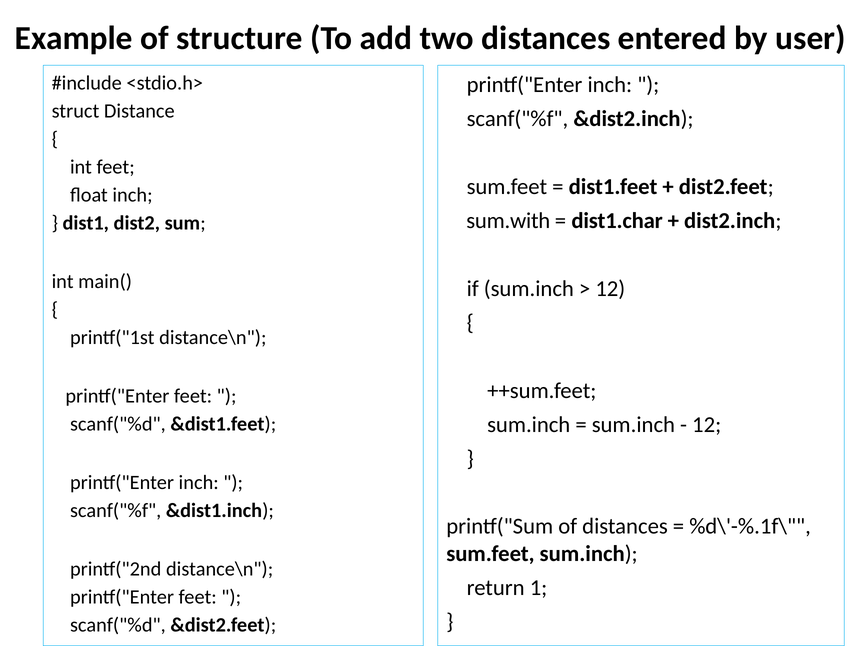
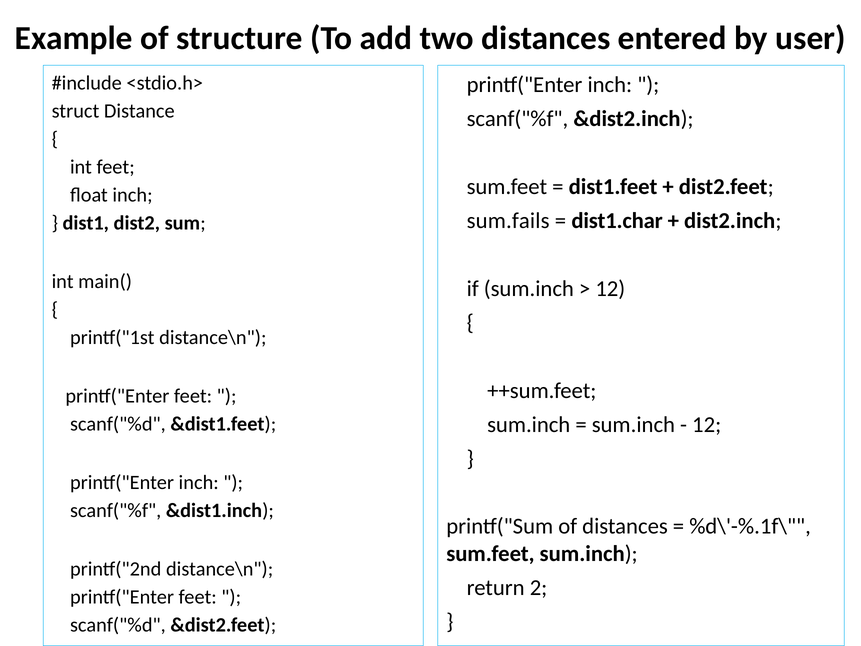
sum.with: sum.with -> sum.fails (508, 221)
1: 1 -> 2 (539, 588)
